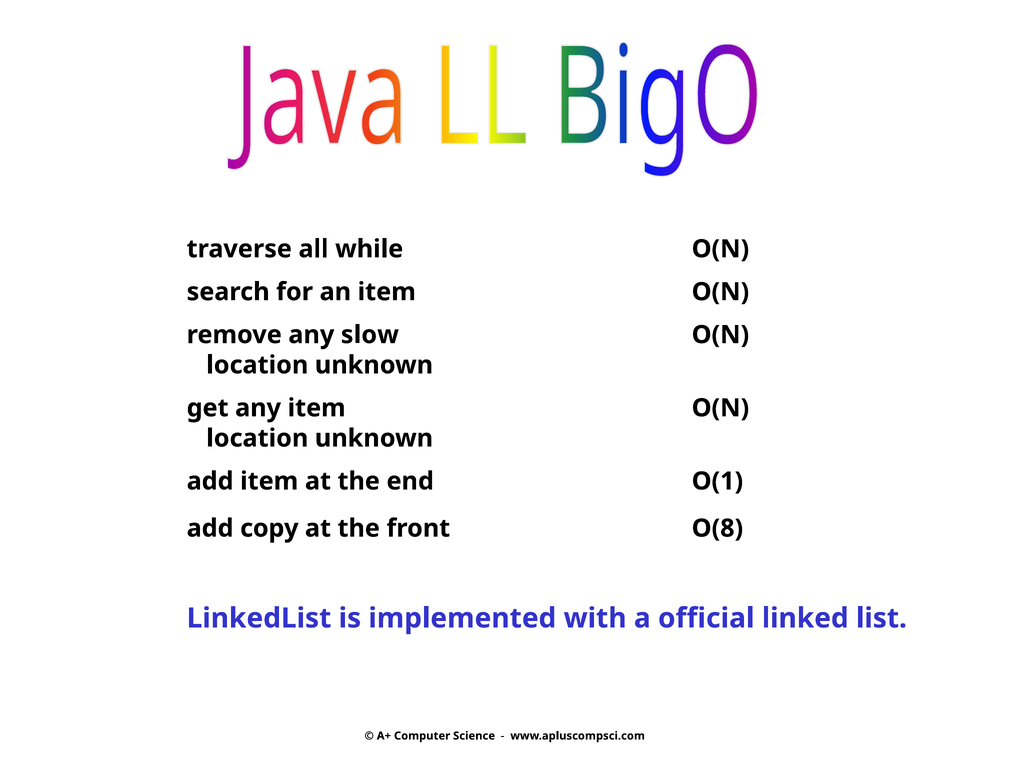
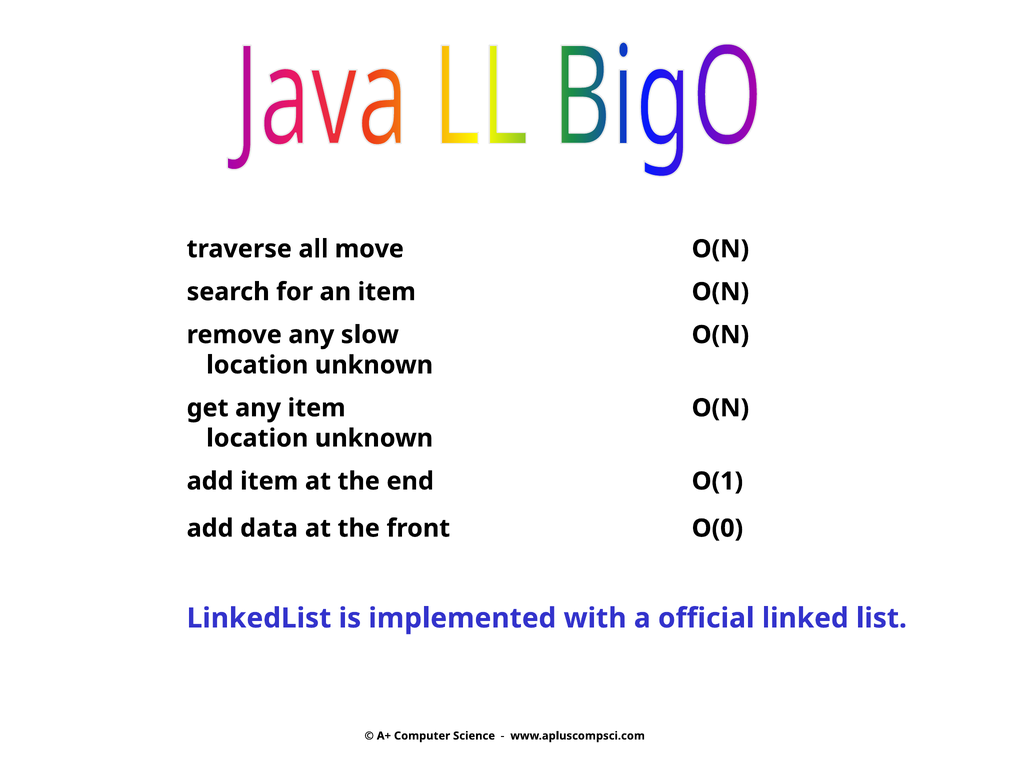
while: while -> move (369, 249)
copy: copy -> data (269, 529)
O(8: O(8 -> O(0 (717, 529)
